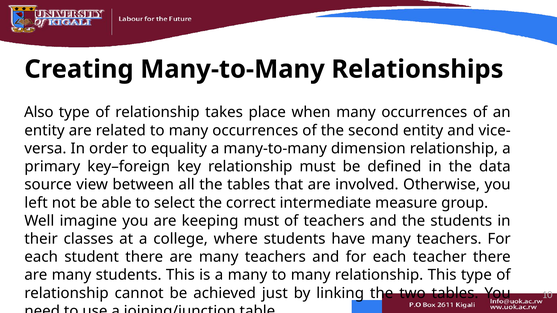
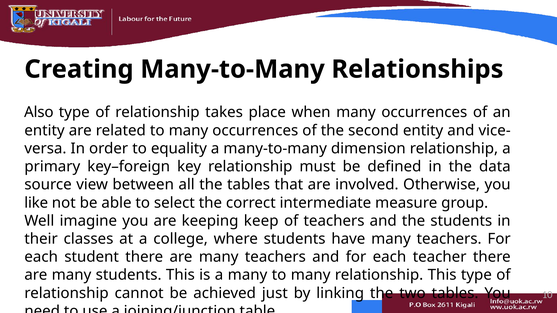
left: left -> like (36, 203)
keeping must: must -> keep (261, 221)
